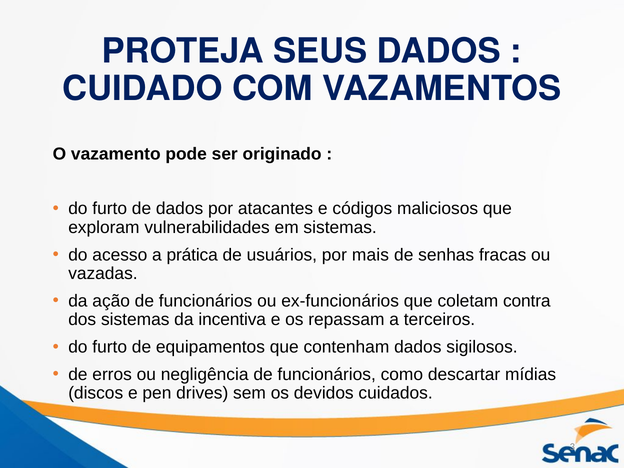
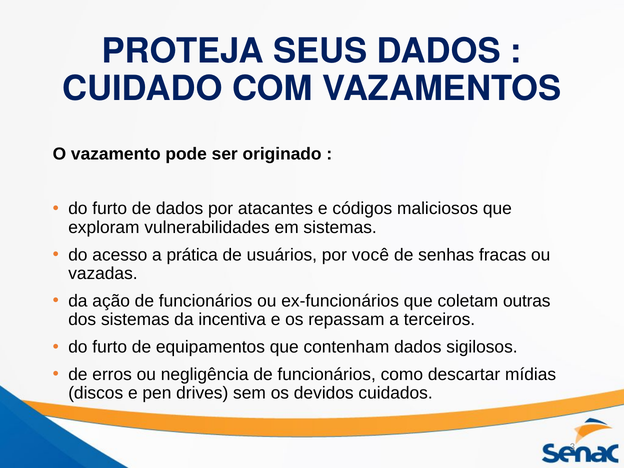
mais: mais -> você (370, 255)
contra: contra -> outras (527, 301)
